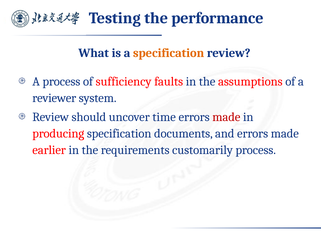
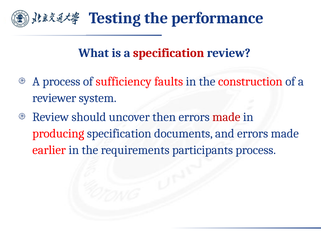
specification colour: orange -> red (169, 53)
assumptions: assumptions -> construction (250, 81)
time: time -> then (164, 117)
customarily: customarily -> participants (203, 150)
